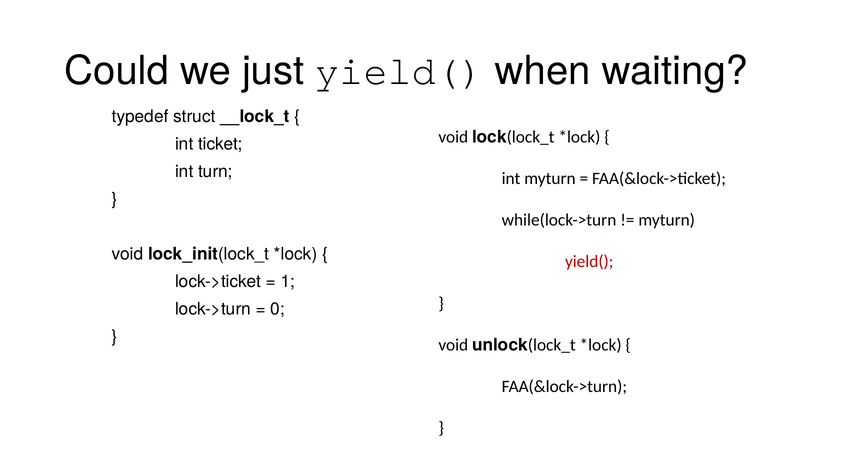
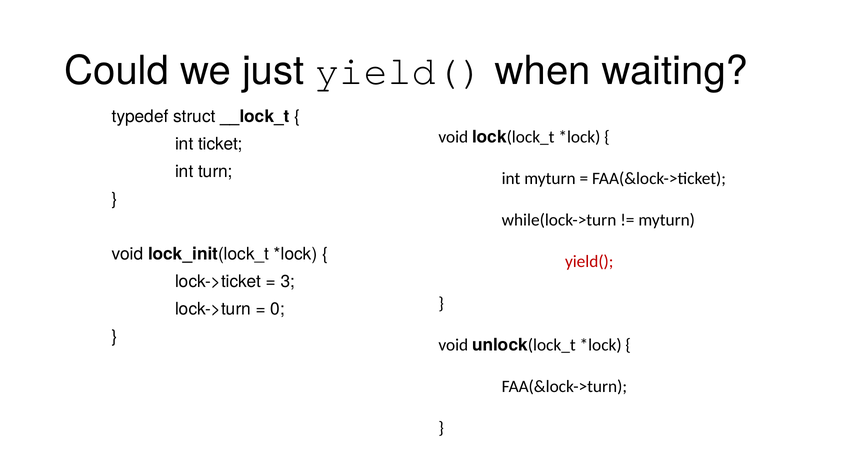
1: 1 -> 3 (288, 281)
